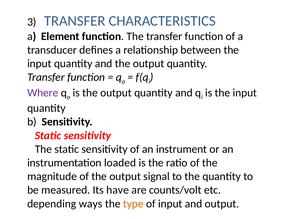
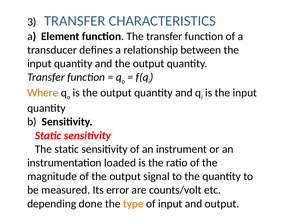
Where colour: purple -> orange (43, 93)
have: have -> error (118, 190)
ways: ways -> done (91, 204)
